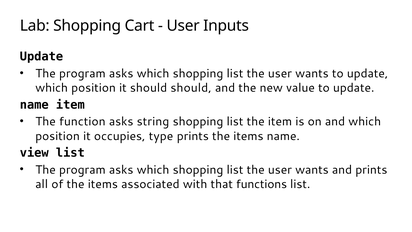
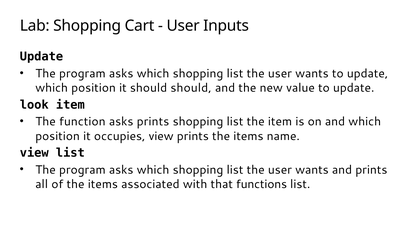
name: name -> look (34, 105)
asks string: string -> prints (153, 121)
occupies type: type -> view (161, 136)
